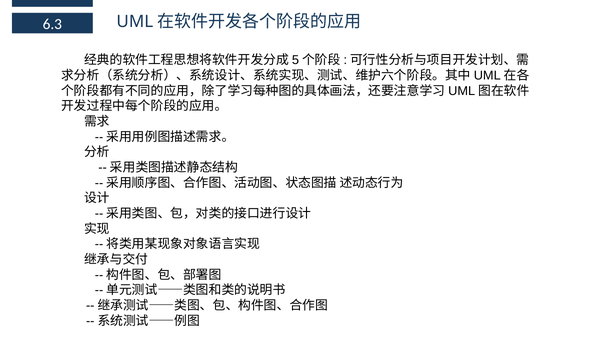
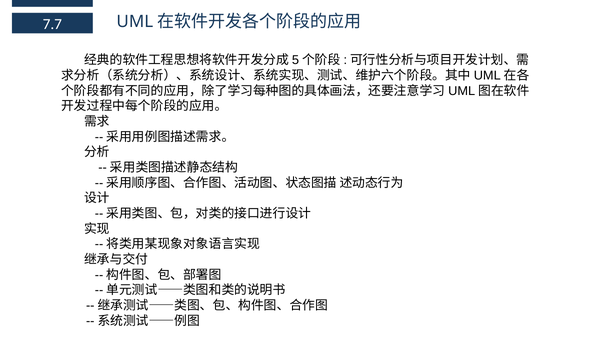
6.3: 6.3 -> 7.7 (52, 24)
